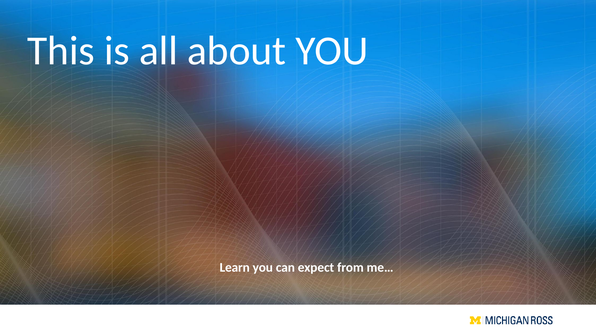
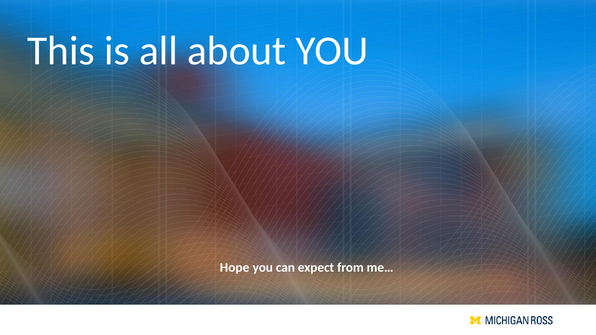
Learn: Learn -> Hope (235, 268)
